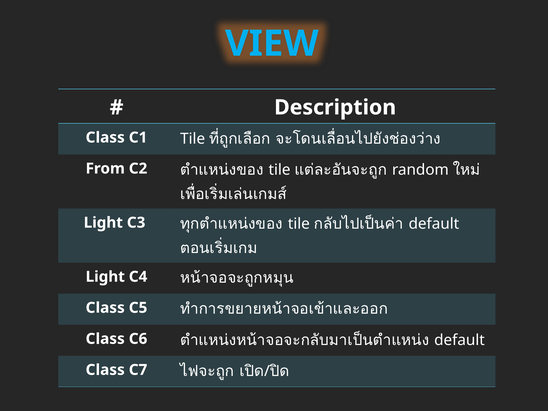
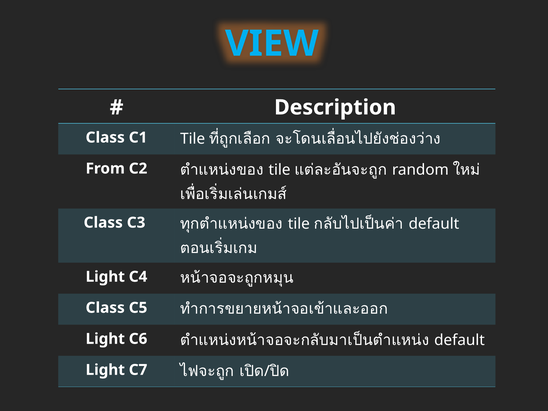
Light: Light -> Class (103, 223)
Class: Class -> Light (105, 339)
Class: Class -> Light (105, 370)
